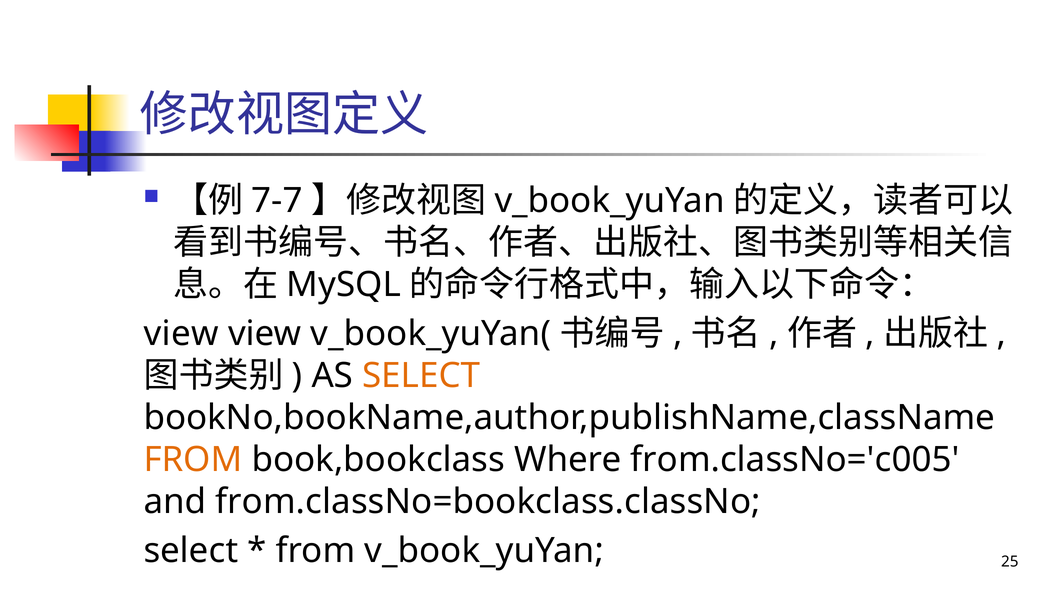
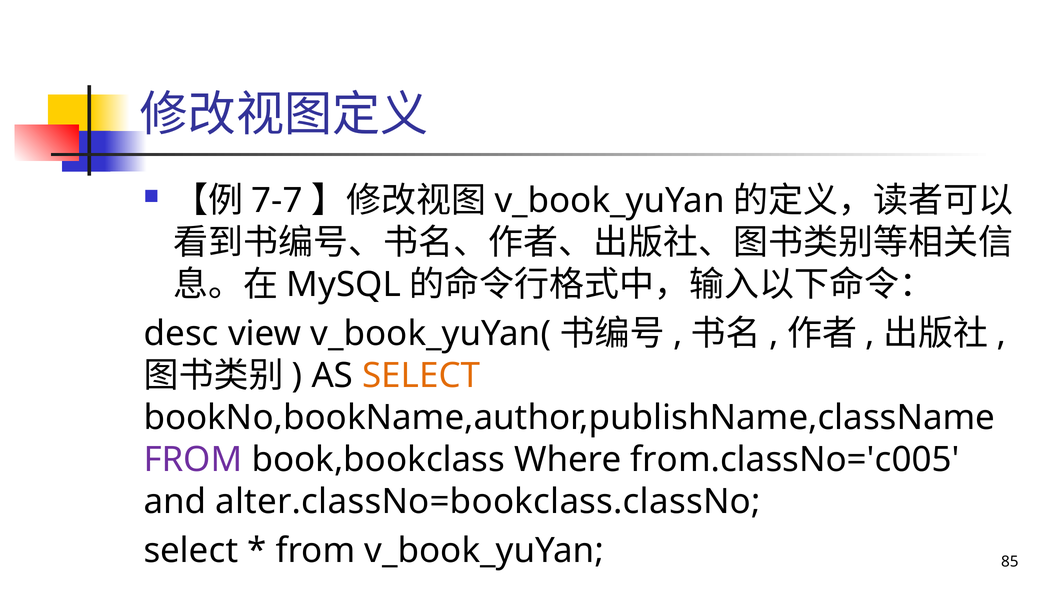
view: view -> desc (181, 334)
FROM colour: orange -> purple (193, 460)
from.classNo=bookclass.classNo: from.classNo=bookclass.classNo -> alter.classNo=bookclass.classNo (488, 502)
25: 25 -> 85 (1010, 562)
